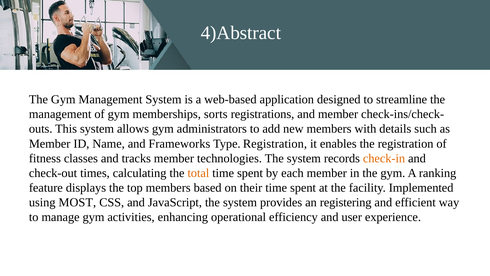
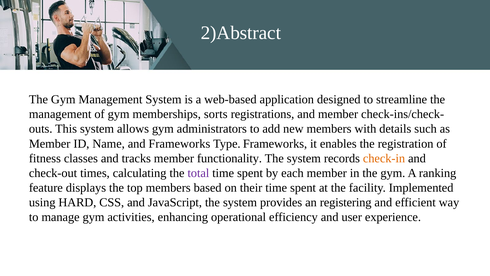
4)Abstract: 4)Abstract -> 2)Abstract (241, 33)
Type Registration: Registration -> Frameworks (275, 143)
technologies: technologies -> functionality (230, 158)
total colour: orange -> purple (198, 173)
MOST: MOST -> HARD (77, 202)
